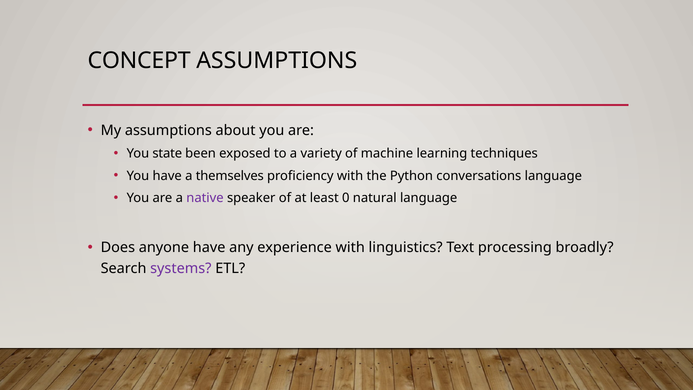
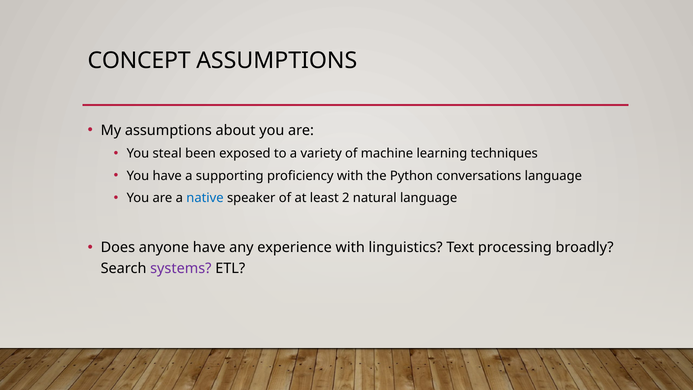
state: state -> steal (167, 153)
themselves: themselves -> supporting (230, 176)
native colour: purple -> blue (205, 198)
0: 0 -> 2 (346, 198)
